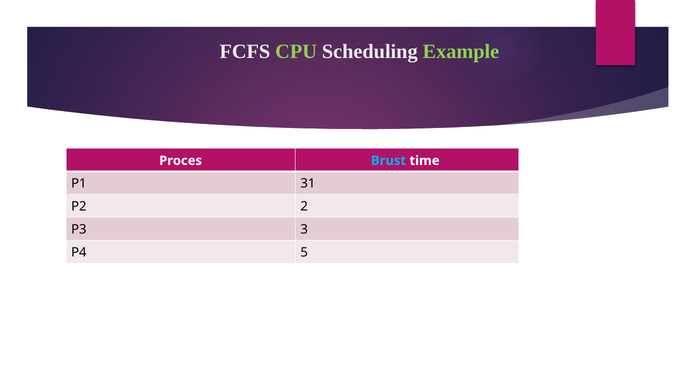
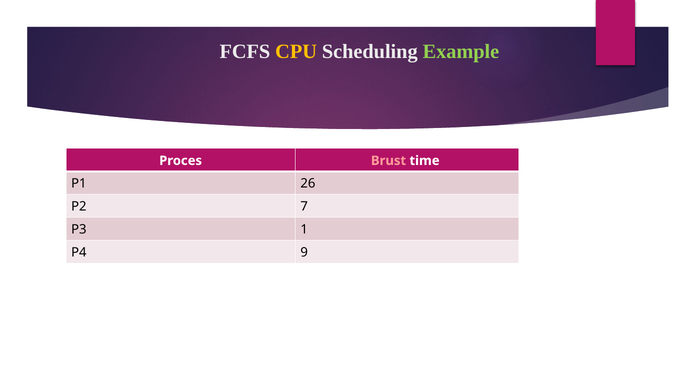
CPU colour: light green -> yellow (296, 52)
Brust colour: light blue -> pink (389, 161)
31: 31 -> 26 (308, 184)
2: 2 -> 7 (304, 207)
3: 3 -> 1 (304, 230)
5: 5 -> 9 (304, 253)
